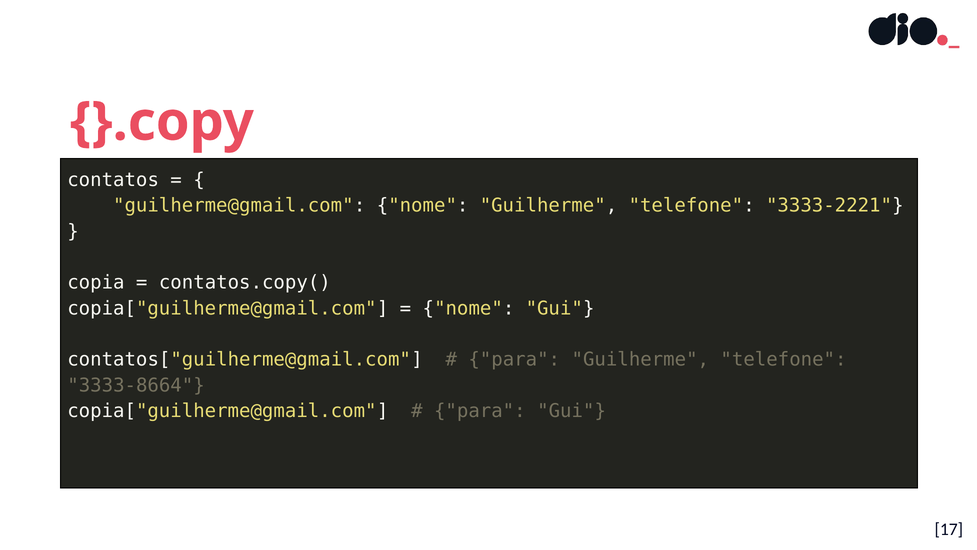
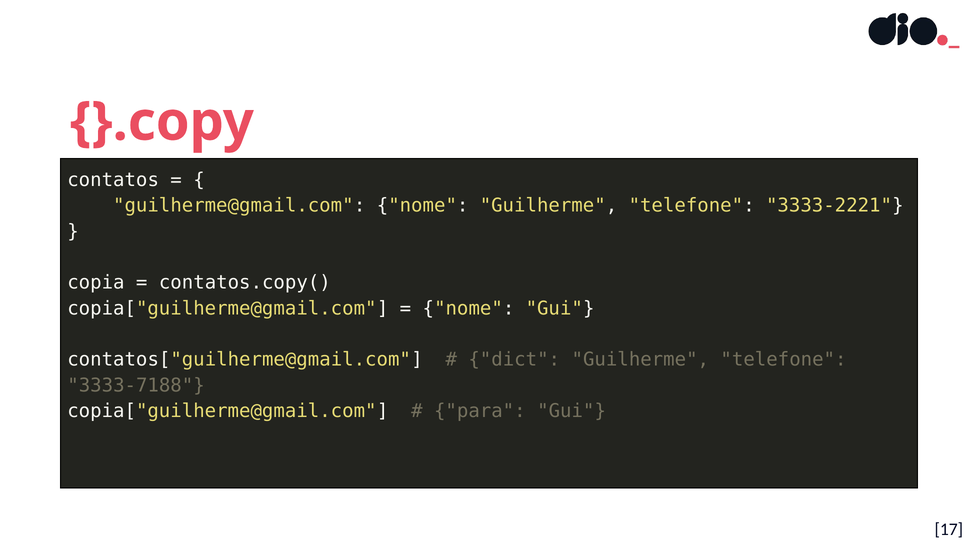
para: para -> dict (514, 359)
3333-8664: 3333-8664 -> 3333-7188 (136, 385)
